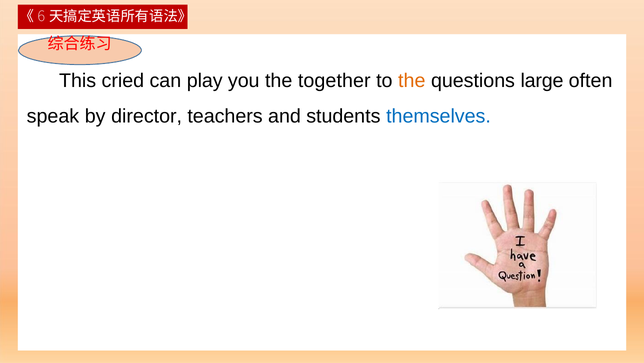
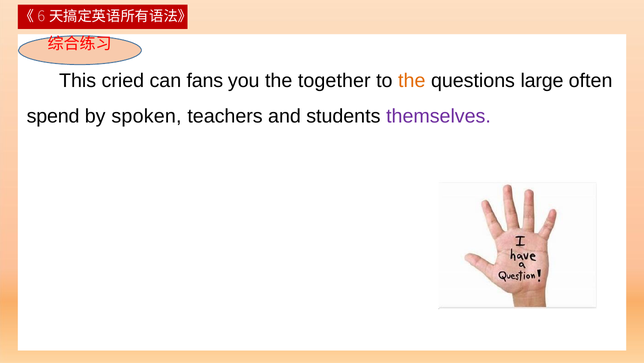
play: play -> fans (205, 81)
speak: speak -> spend (53, 116)
director: director -> spoken (146, 116)
themselves colour: blue -> purple (439, 116)
